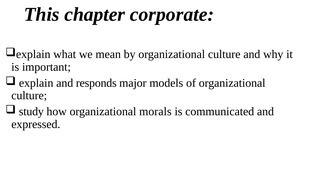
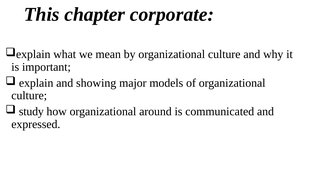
responds: responds -> showing (96, 83)
morals: morals -> around (155, 111)
